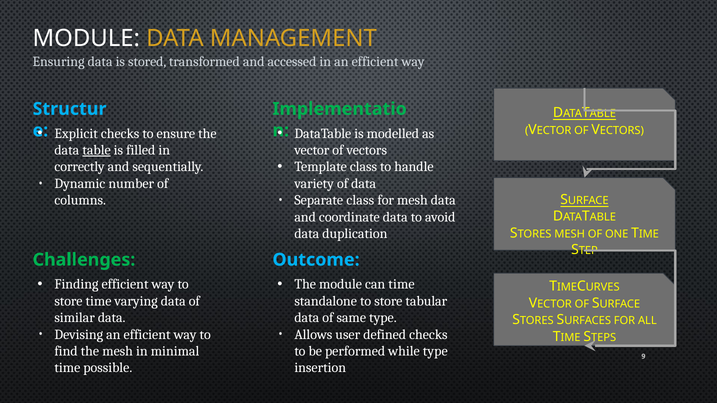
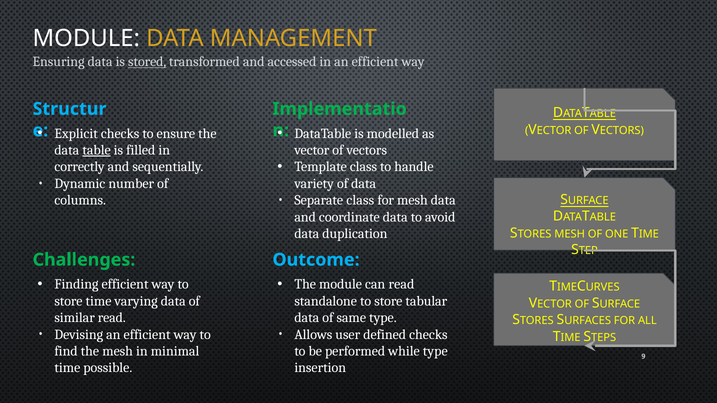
stored underline: none -> present (147, 62)
can time: time -> read (401, 284)
similar data: data -> read (112, 318)
